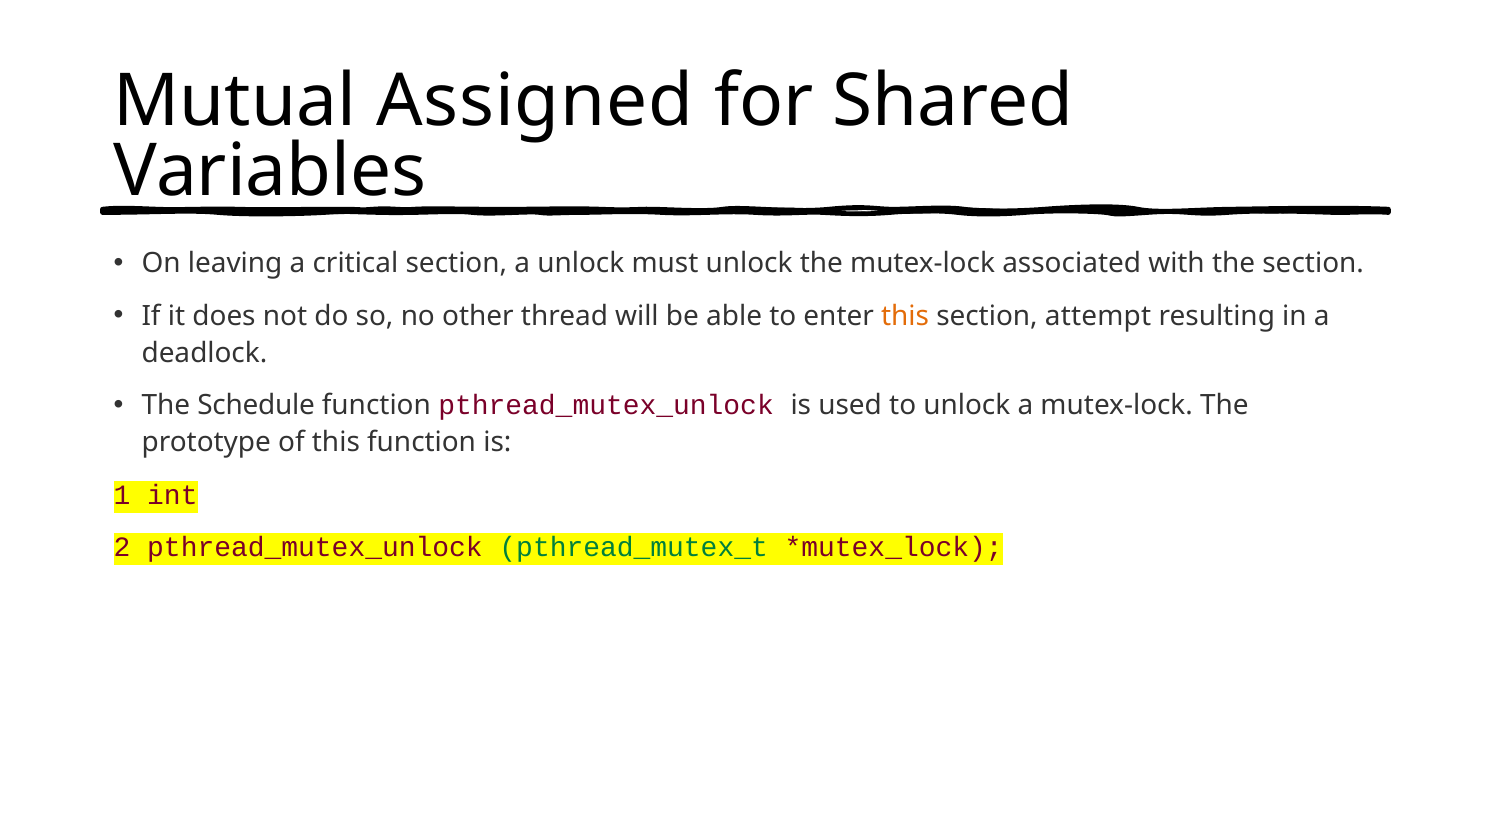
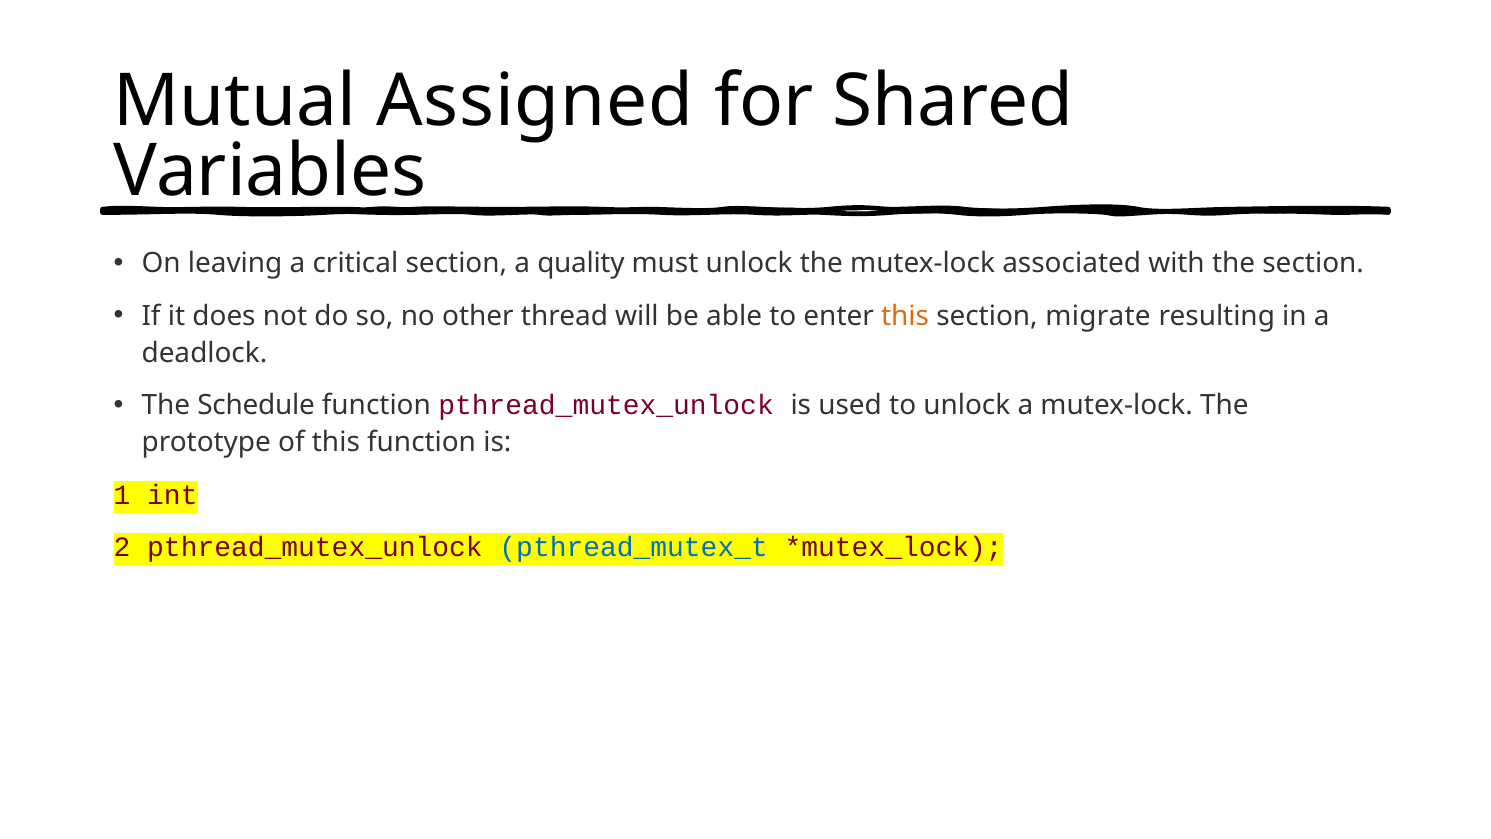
a unlock: unlock -> quality (581, 264)
attempt: attempt -> migrate (1098, 316)
pthread_mutex_t colour: green -> blue (634, 547)
